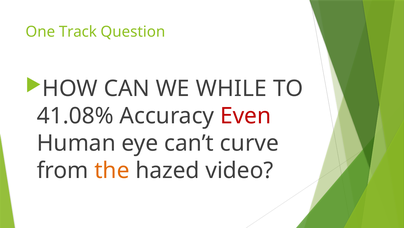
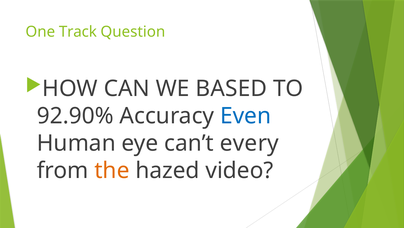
WHILE: WHILE -> BASED (231, 88)
41.08%: 41.08% -> 92.90% (75, 116)
Even colour: red -> blue (246, 116)
curve: curve -> every (249, 143)
